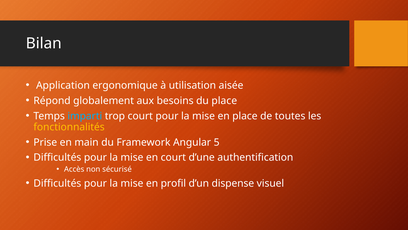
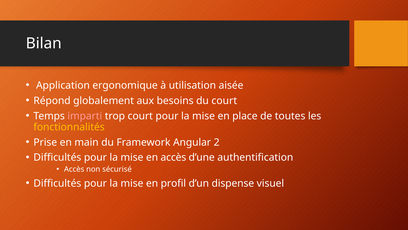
du place: place -> court (224, 100)
imparti colour: light blue -> pink (85, 116)
5: 5 -> 2 (217, 142)
en court: court -> accès (173, 157)
